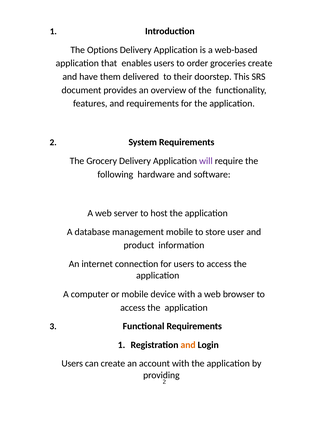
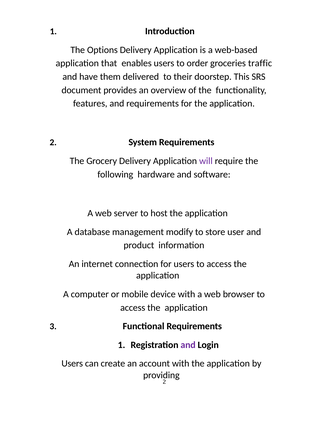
groceries create: create -> traffic (260, 63)
management mobile: mobile -> modify (180, 232)
and colour: orange -> purple (188, 345)
